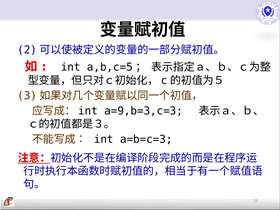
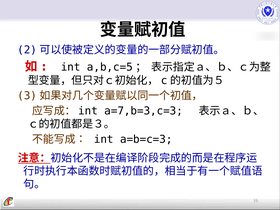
a=9,b=3,c=3: a=9,b=3,c=3 -> a=7,b=3,c=3 (144, 111)
